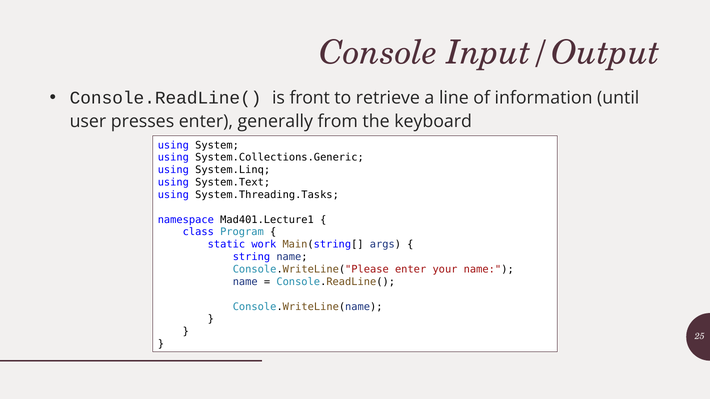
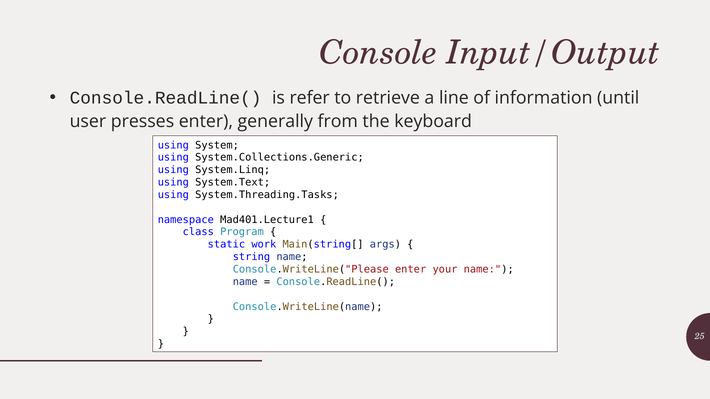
front: front -> refer (310, 98)
